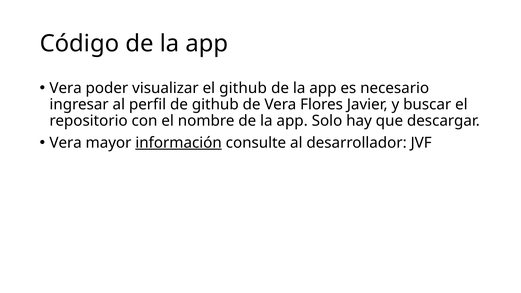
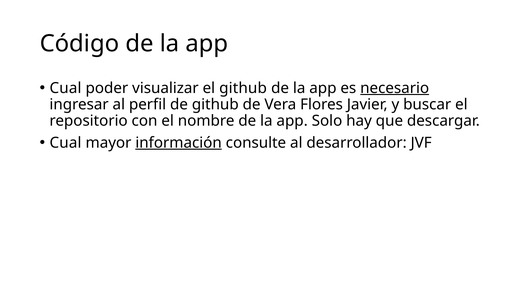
Vera: Vera -> Cual (66, 88)
necesario underline: none -> present (395, 88)
Vera: Vera -> Cual (66, 143)
